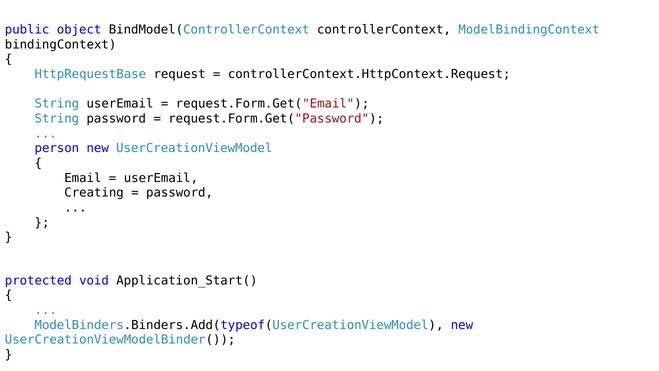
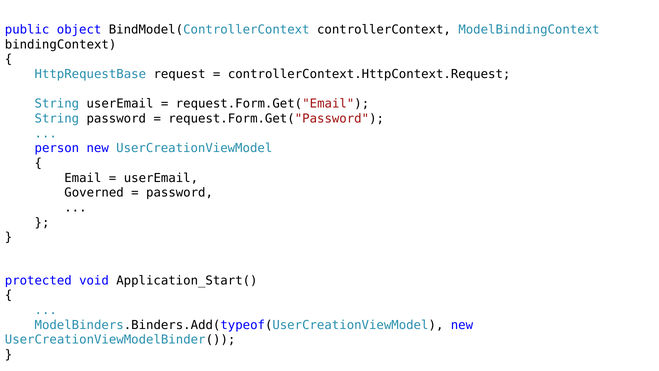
Creating: Creating -> Governed (94, 193)
